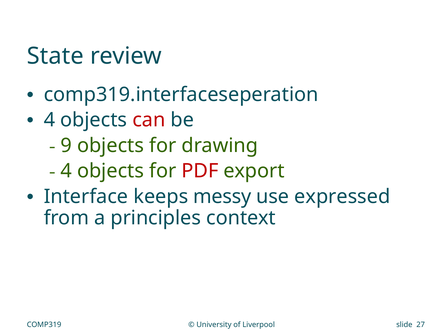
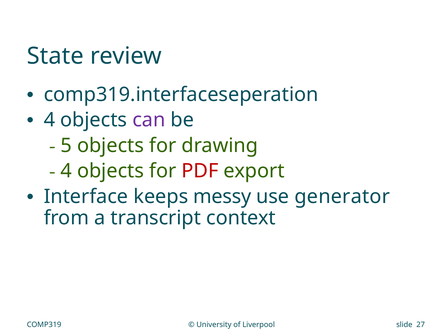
can colour: red -> purple (149, 120)
9: 9 -> 5 (66, 145)
expressed: expressed -> generator (342, 196)
principles: principles -> transcript (156, 218)
